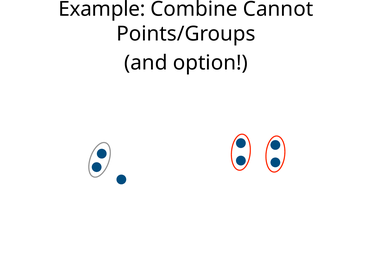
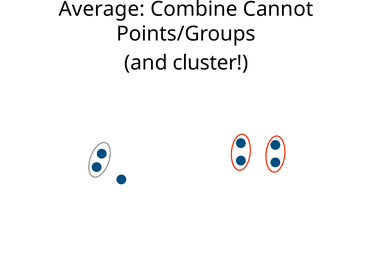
Example: Example -> Average (102, 9)
option: option -> cluster (210, 63)
